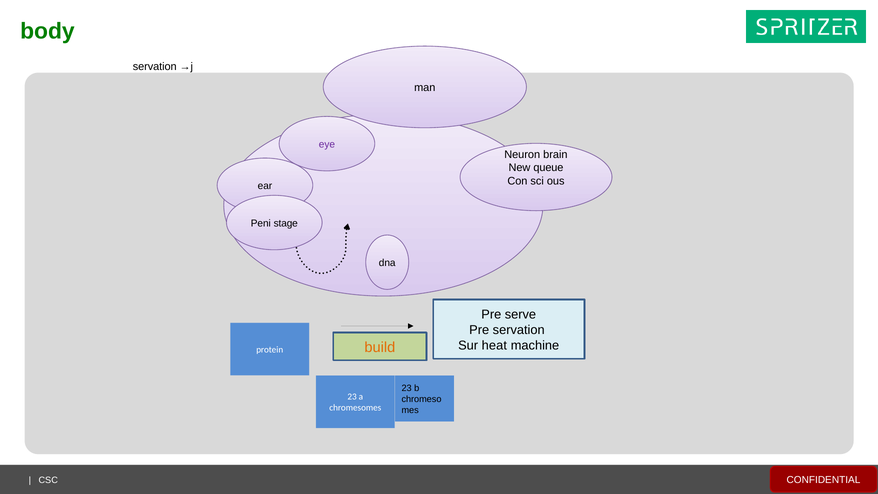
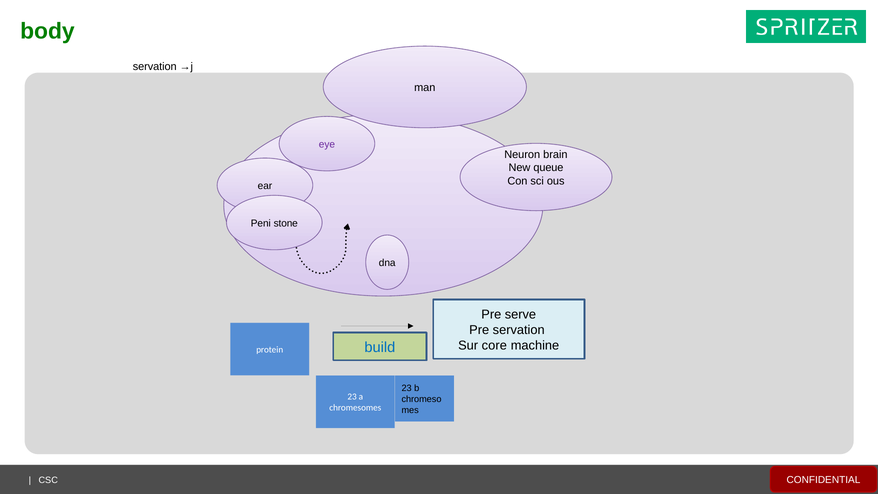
stage: stage -> stone (286, 223)
heat: heat -> core (494, 345)
build colour: orange -> blue (380, 347)
